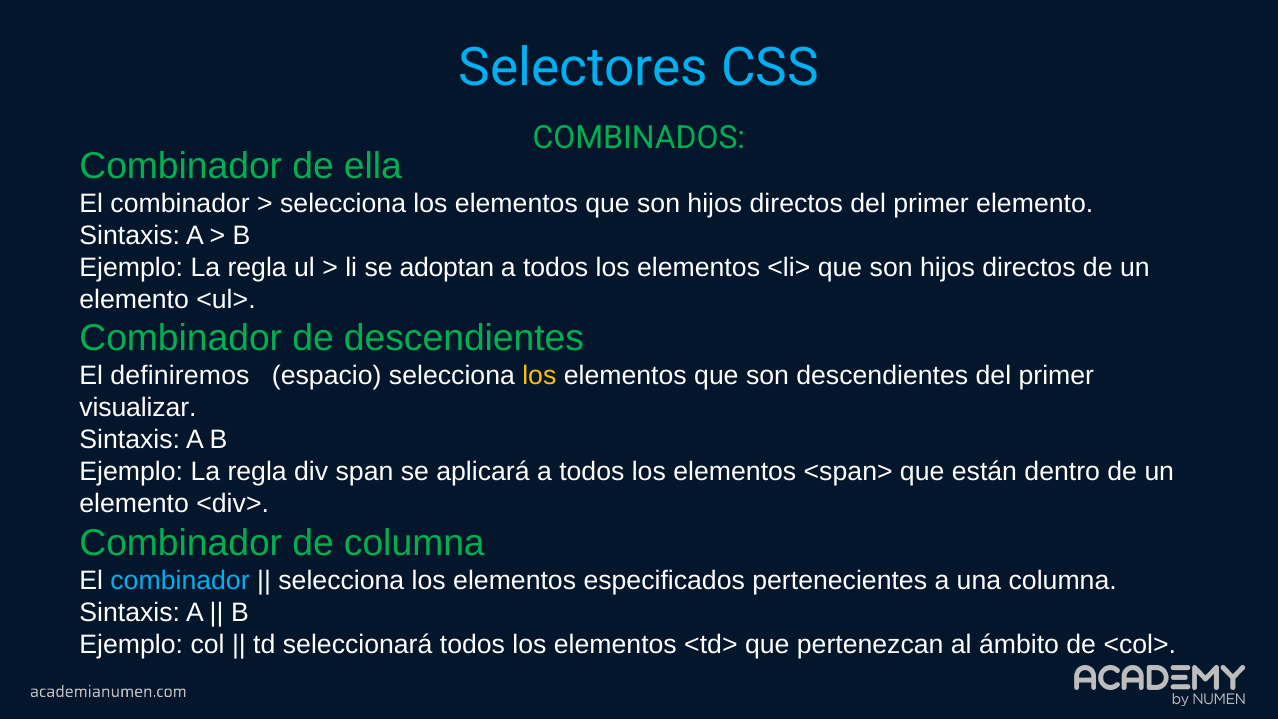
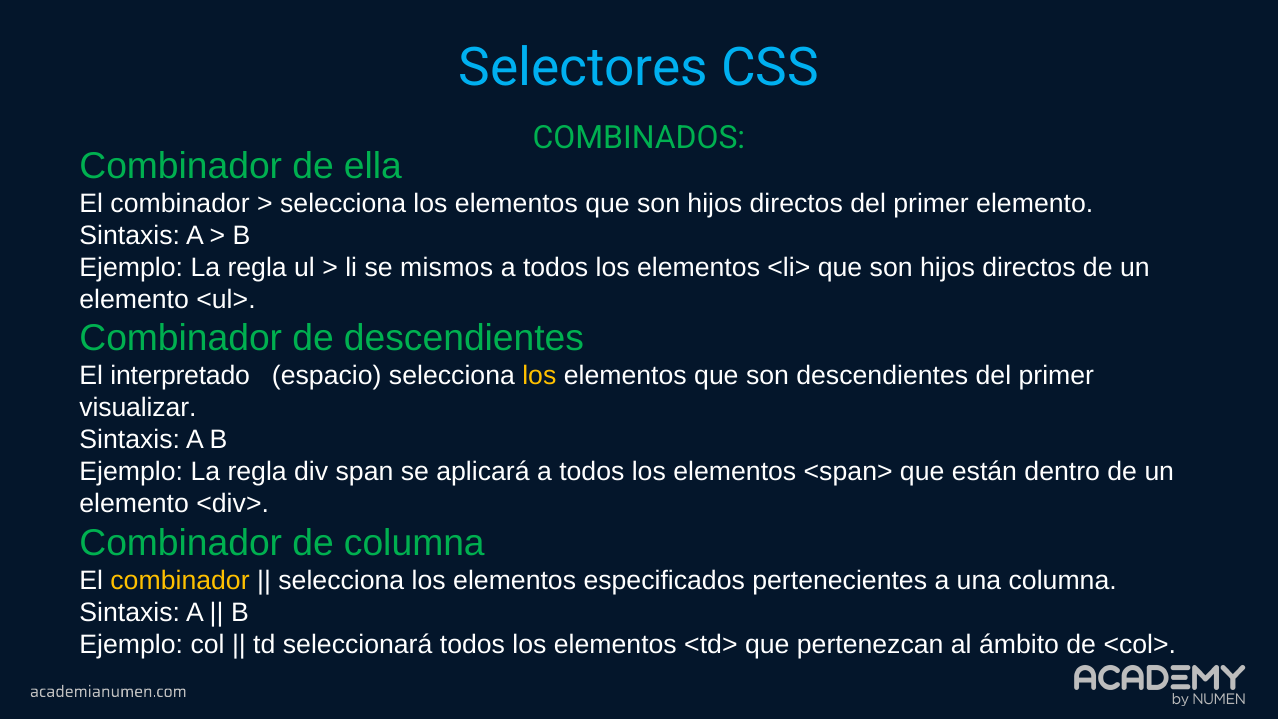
adoptan: adoptan -> mismos (447, 267)
definiremos: definiremos -> interpretado (180, 376)
combinador colour: light blue -> yellow (180, 581)
